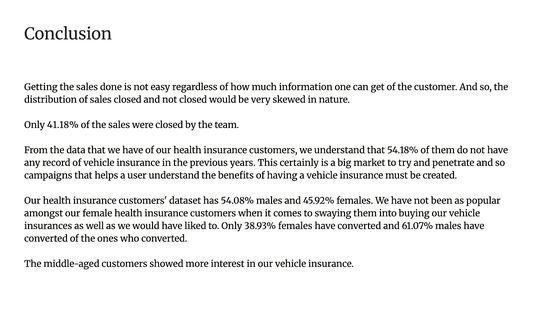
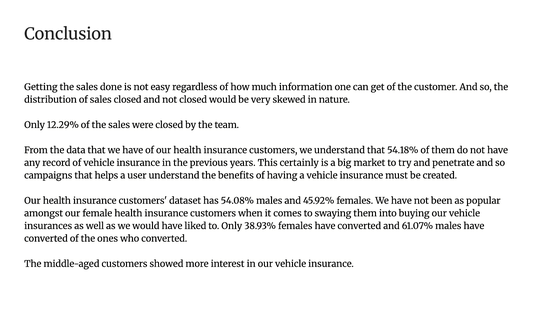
41.18%: 41.18% -> 12.29% (63, 125)
